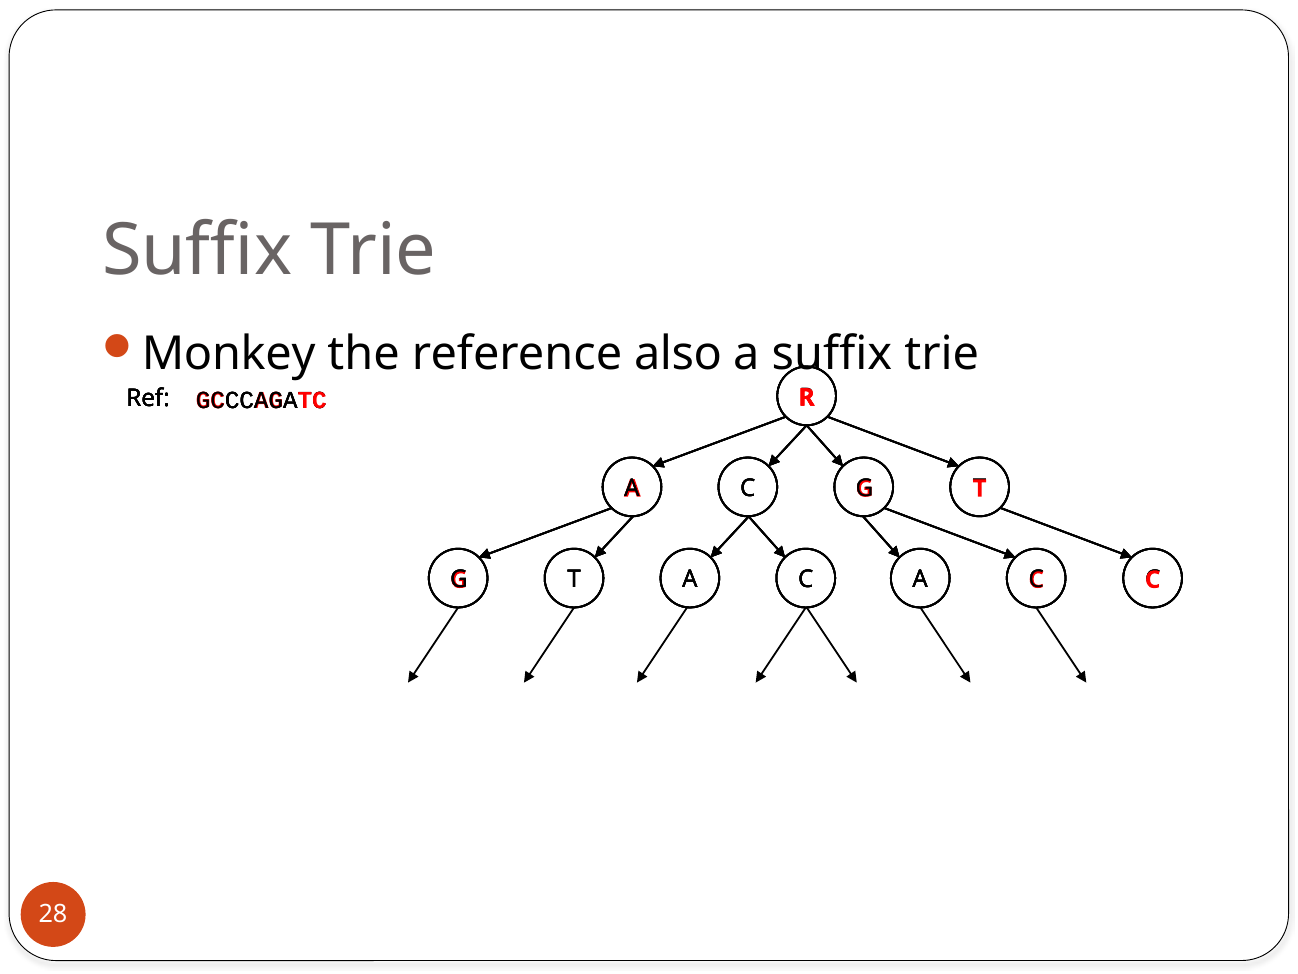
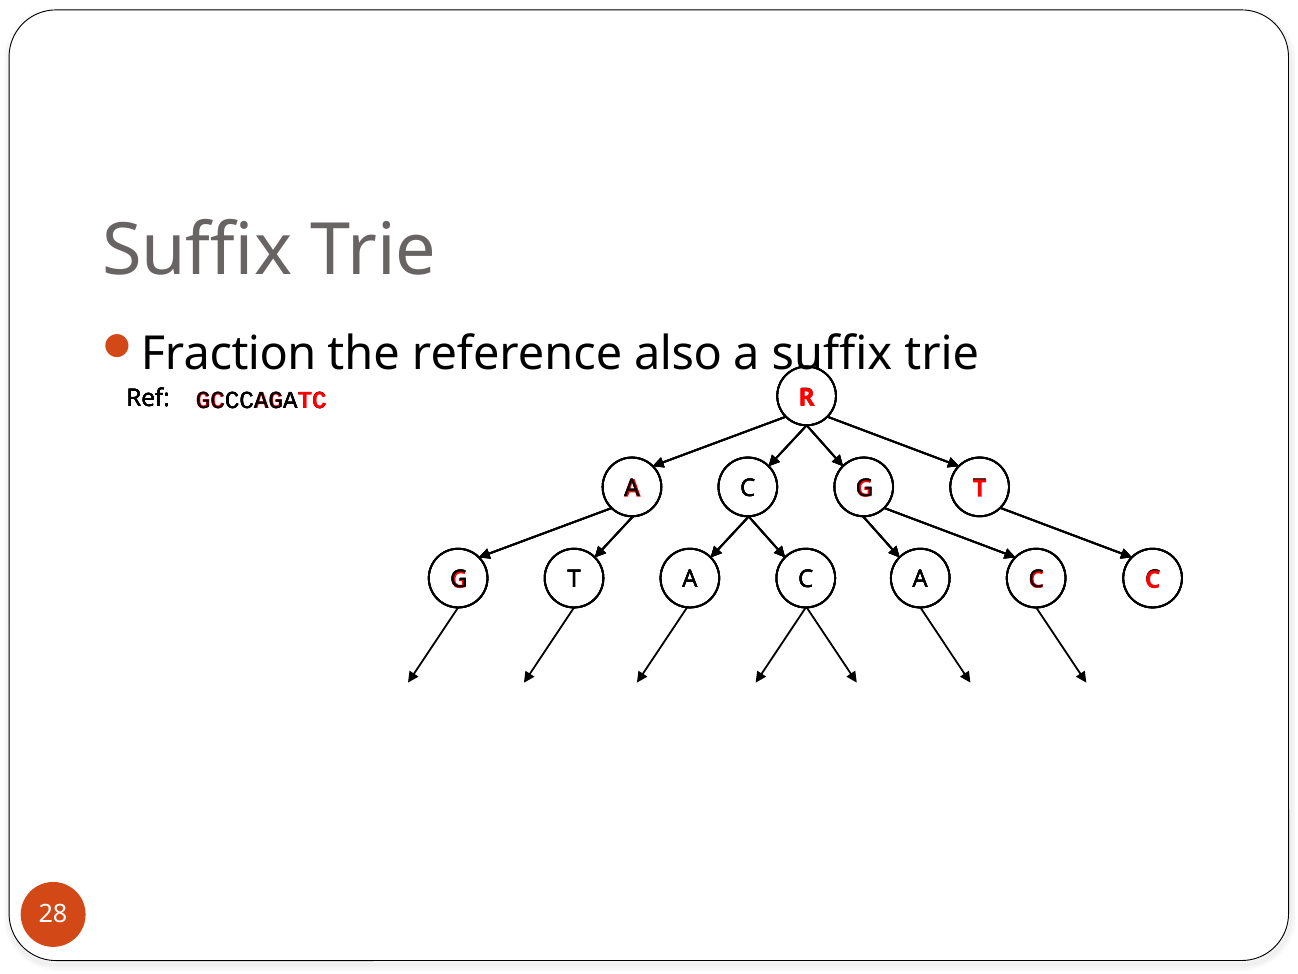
Monkey: Monkey -> Fraction (229, 354)
